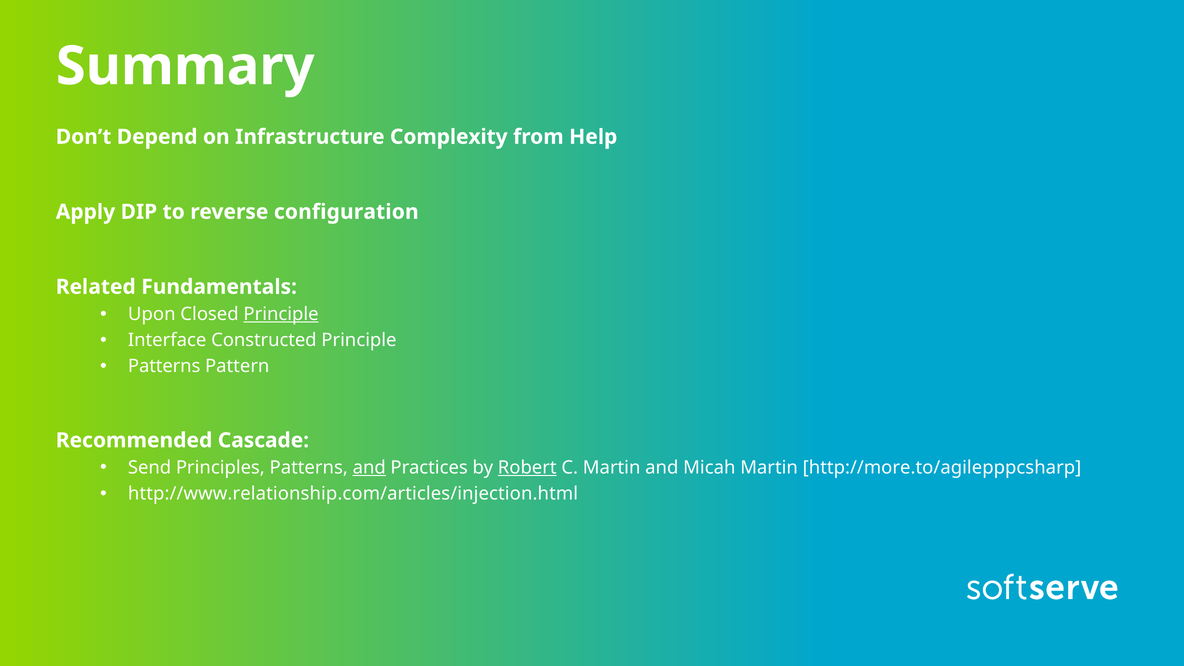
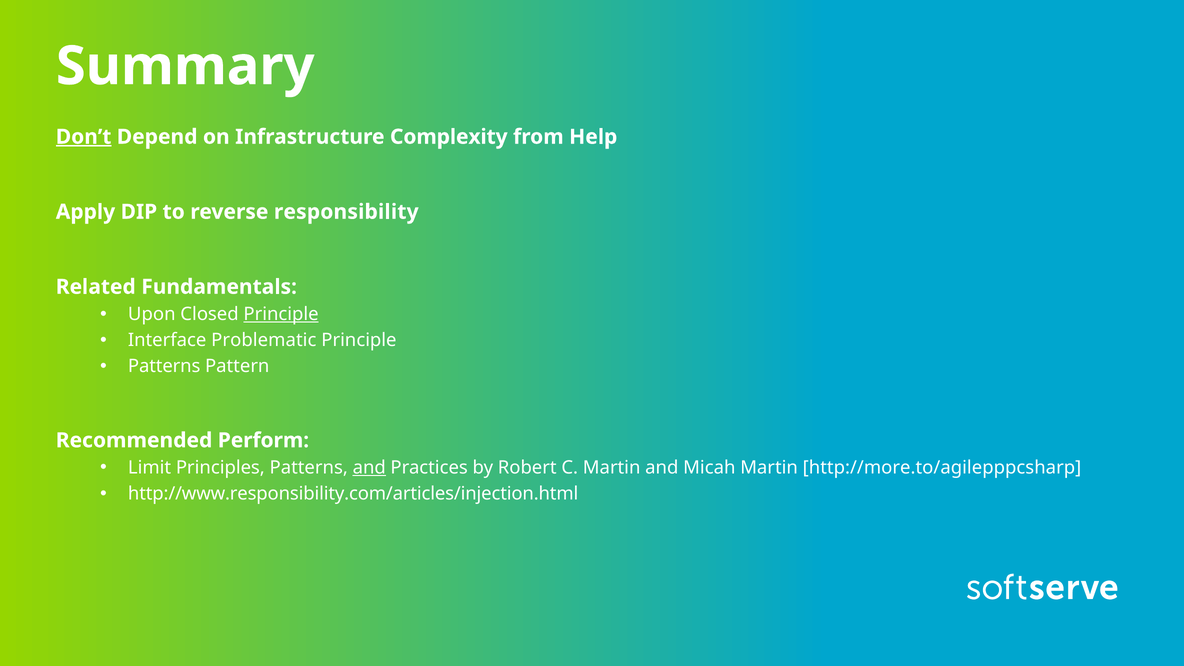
Don’t underline: none -> present (84, 137)
configuration: configuration -> responsibility (346, 212)
Constructed: Constructed -> Problematic (264, 340)
Cascade: Cascade -> Perform (263, 440)
Send: Send -> Limit (150, 468)
Robert underline: present -> none (527, 468)
http://www.relationship.com/articles/injection.html: http://www.relationship.com/articles/injection.html -> http://www.responsibility.com/articles/injection.html (353, 494)
